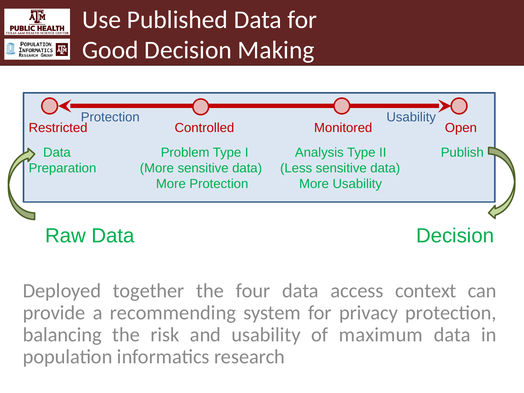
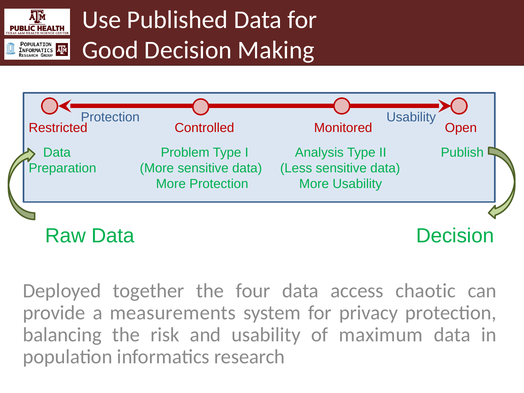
context: context -> chaotic (426, 291)
recommending: recommending -> measurements (173, 313)
